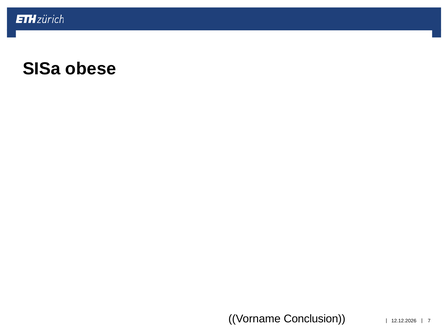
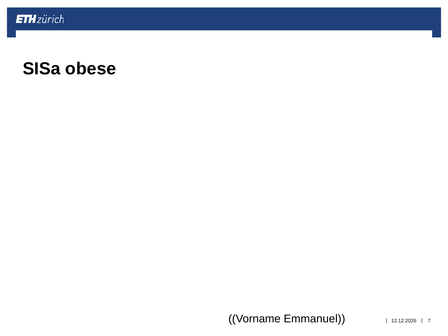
Conclusion: Conclusion -> Emmanuel (314, 319)
